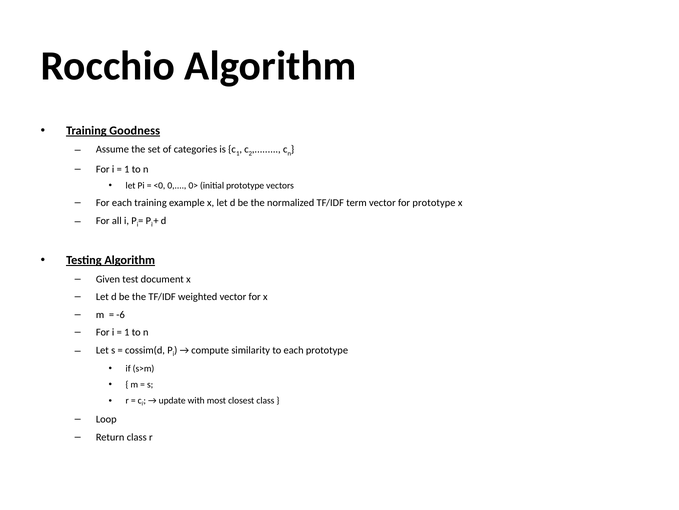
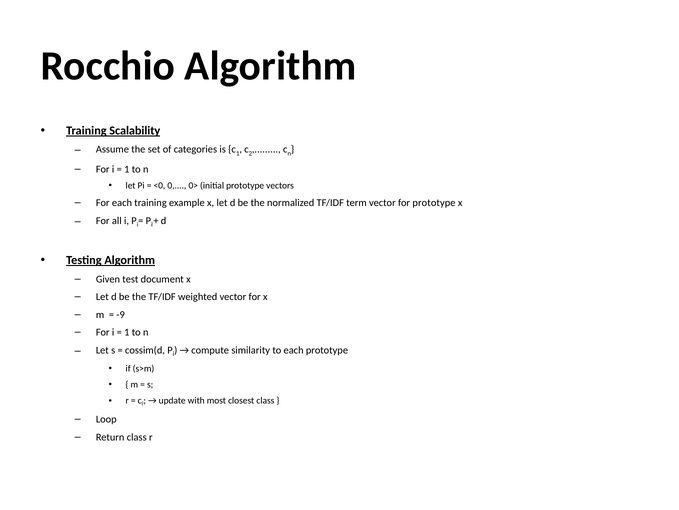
Goodness: Goodness -> Scalability (135, 130)
-6: -6 -> -9 (121, 314)
